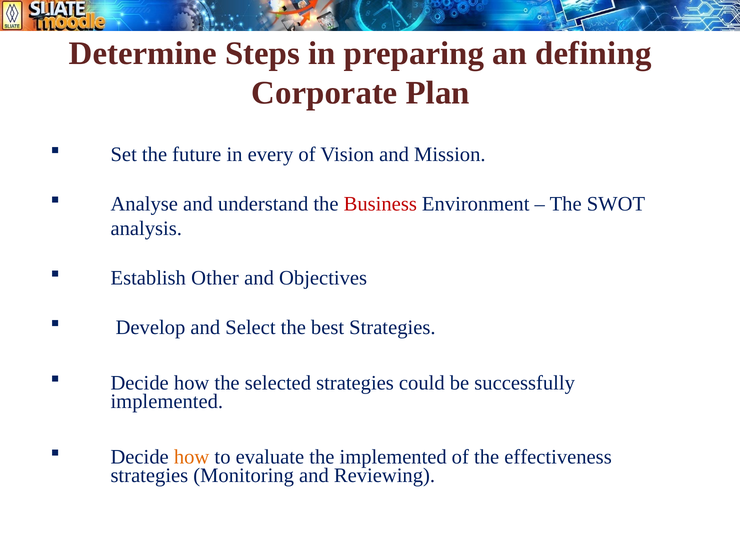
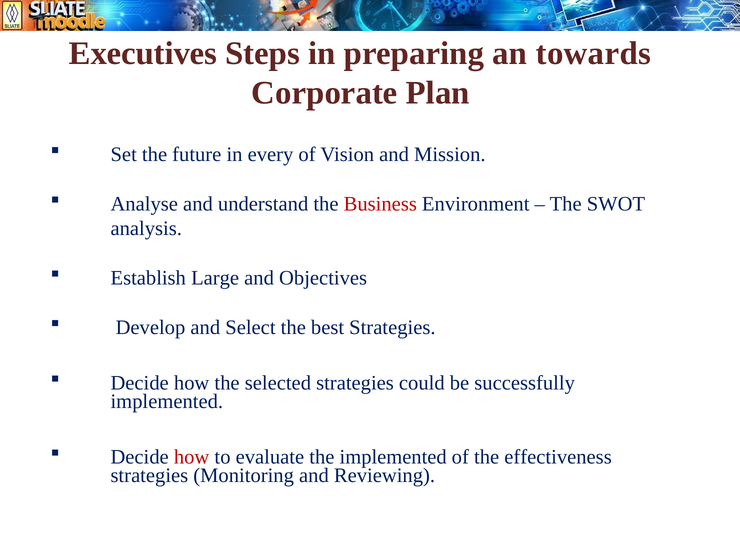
Determine: Determine -> Executives (143, 53)
defining: defining -> towards (593, 53)
Other: Other -> Large (215, 278)
how colour: orange -> red (192, 457)
